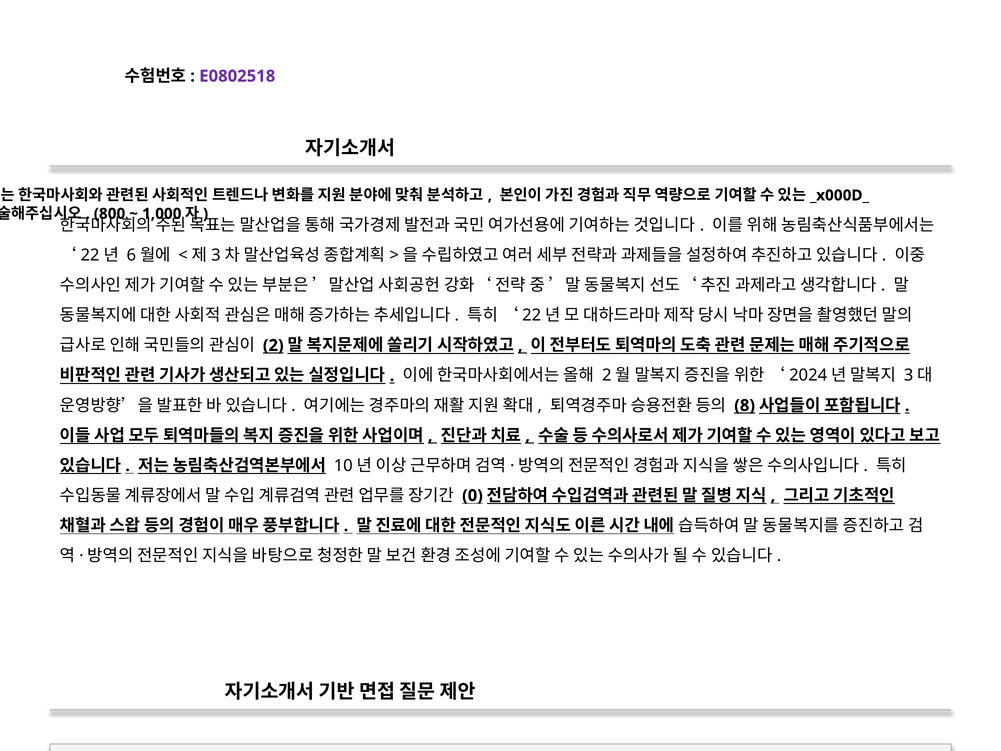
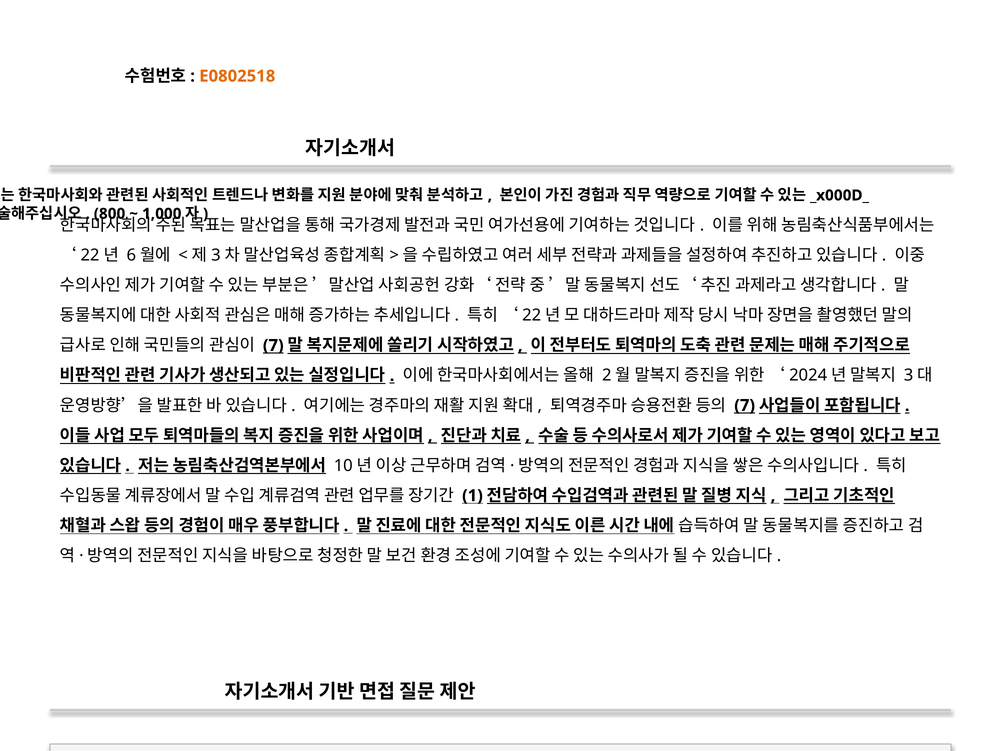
E0802518 colour: purple -> orange (237, 76)
2: 2 -> 7 (273, 345)
8: 8 -> 7 (745, 405)
0: 0 -> 1 (472, 495)
